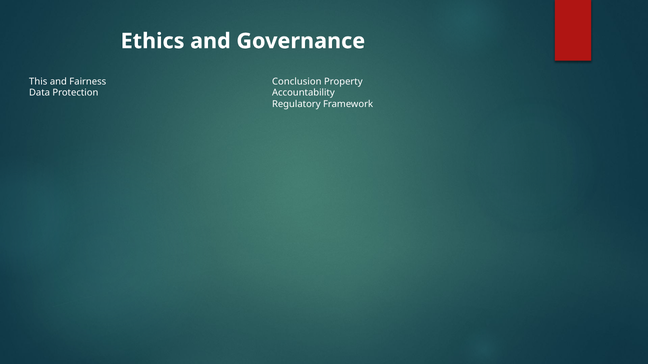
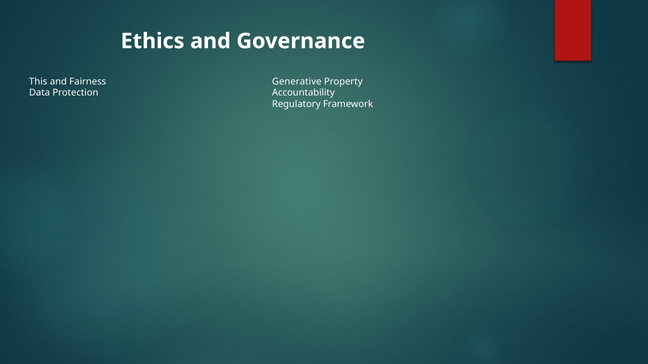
Conclusion: Conclusion -> Generative (297, 82)
